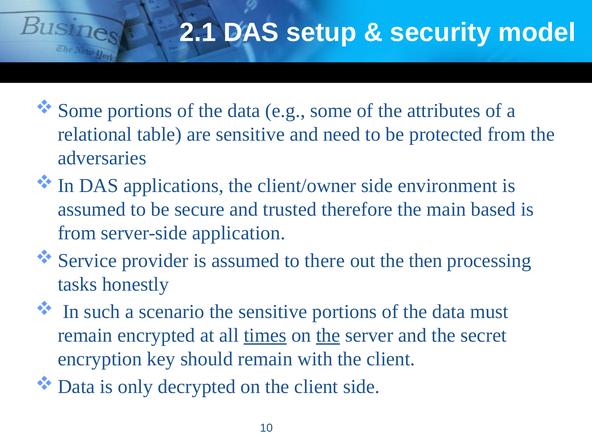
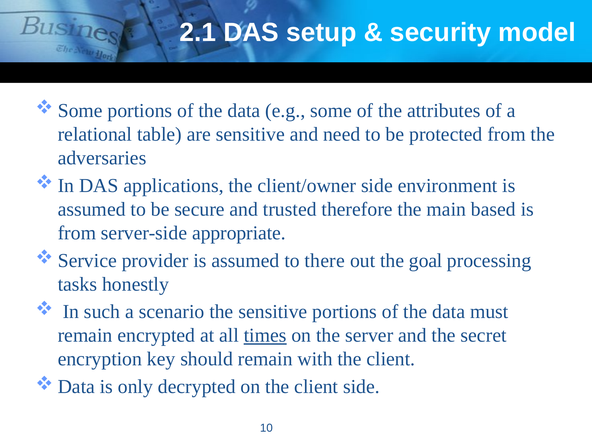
application: application -> appropriate (239, 233)
then: then -> goal (426, 260)
the underline: present -> none (328, 335)
